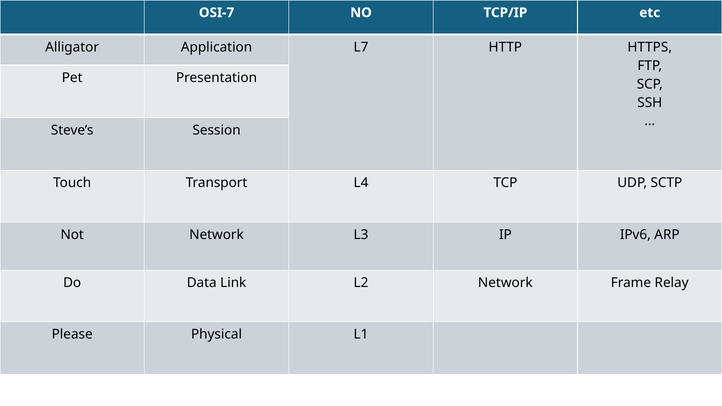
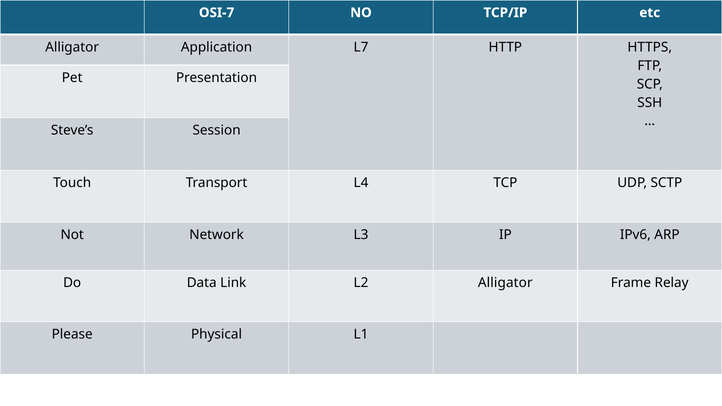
L2 Network: Network -> Alligator (505, 283)
